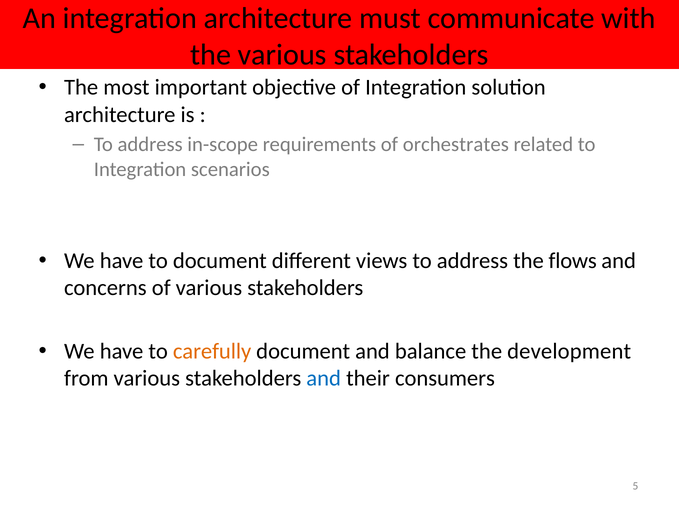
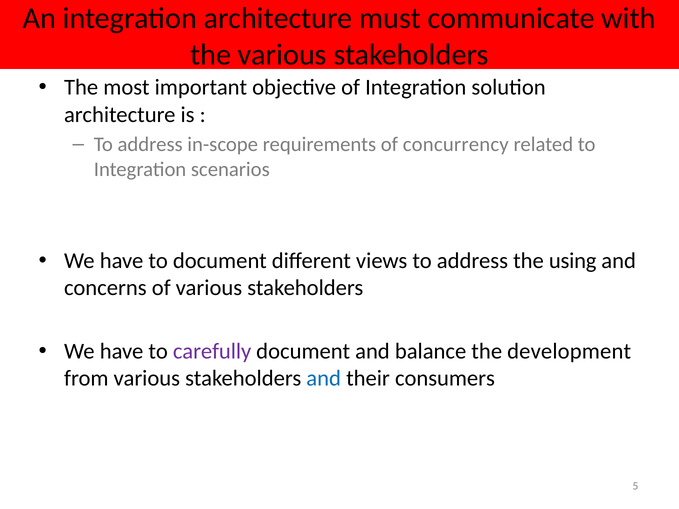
orchestrates: orchestrates -> concurrency (456, 145)
flows: flows -> using (573, 261)
carefully colour: orange -> purple (212, 352)
